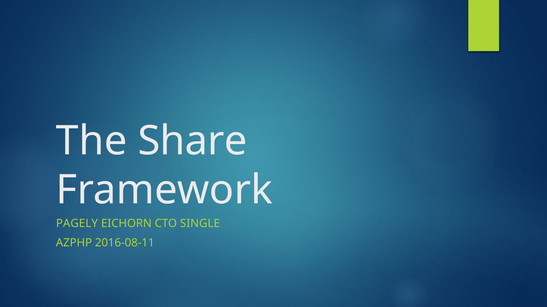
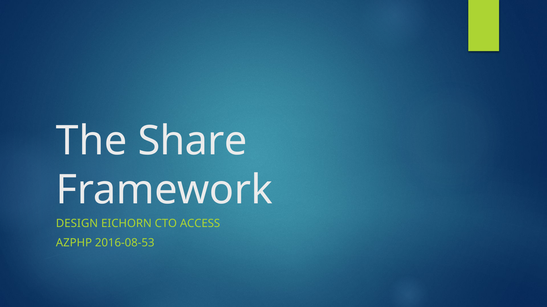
PAGELY: PAGELY -> DESIGN (77, 224)
SINGLE: SINGLE -> ACCESS (200, 224)
2016-08-11: 2016-08-11 -> 2016-08-53 (125, 243)
